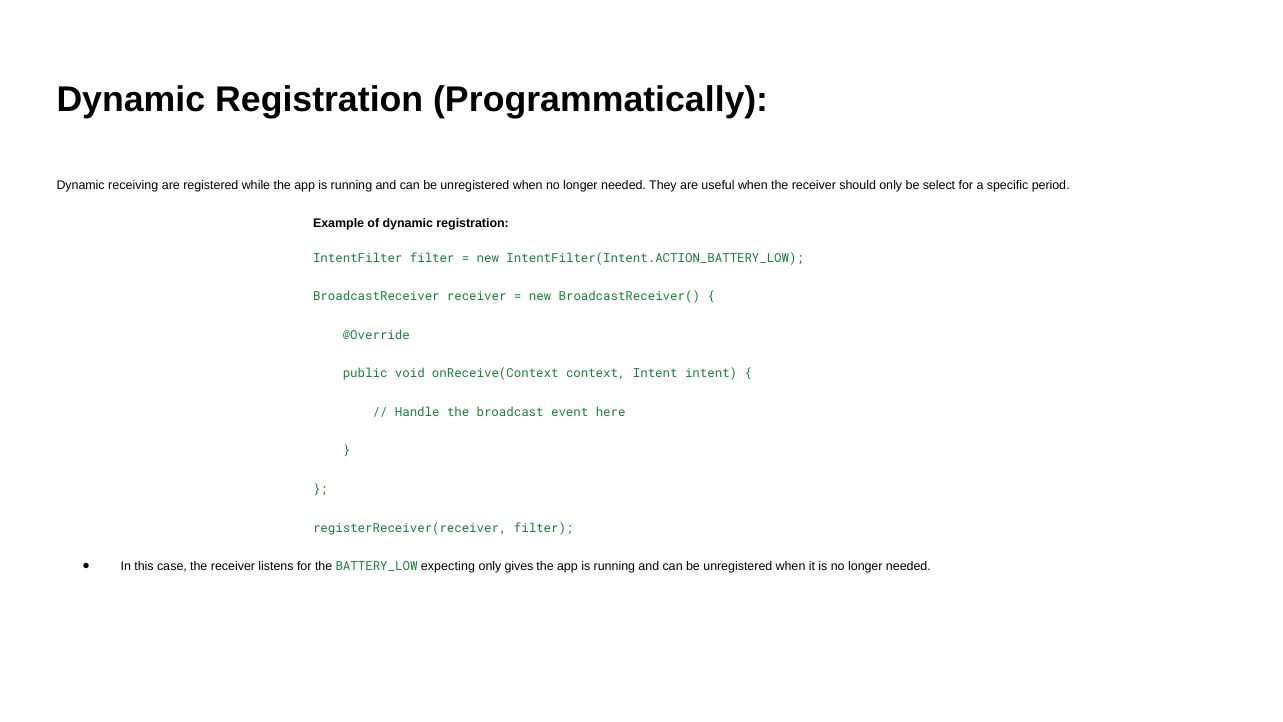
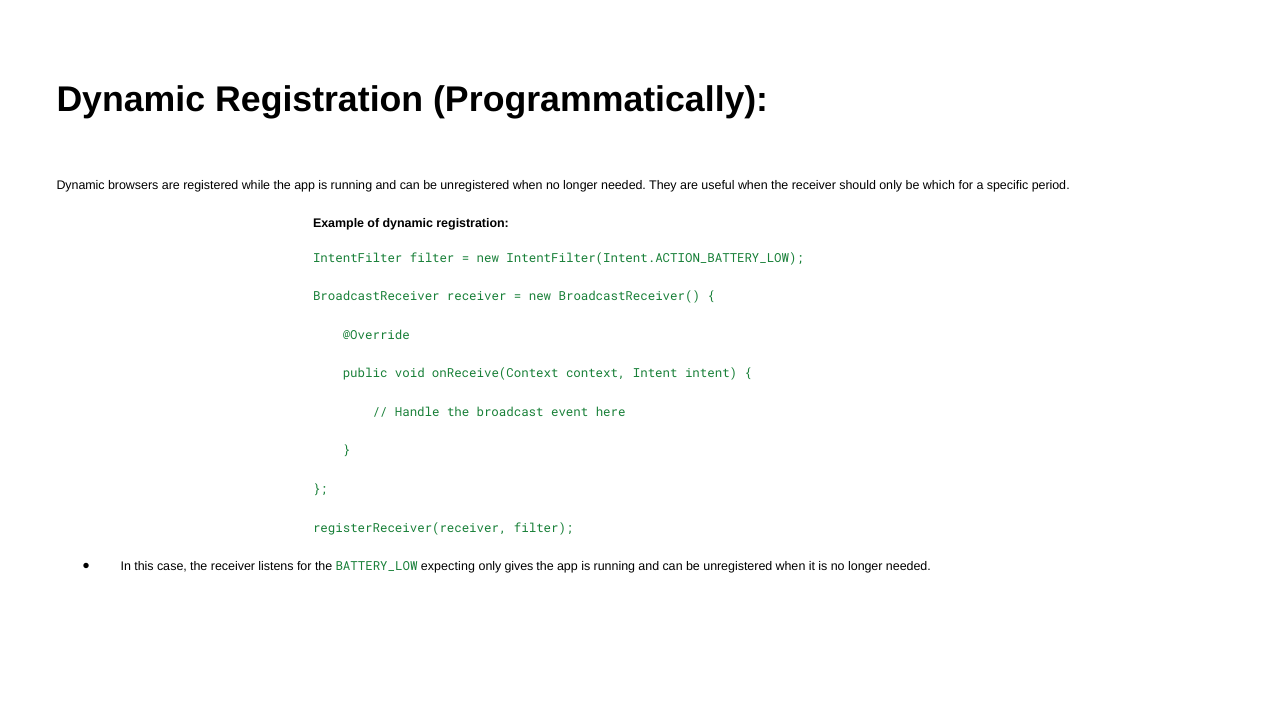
receiving: receiving -> browsers (133, 185)
select: select -> which (939, 185)
